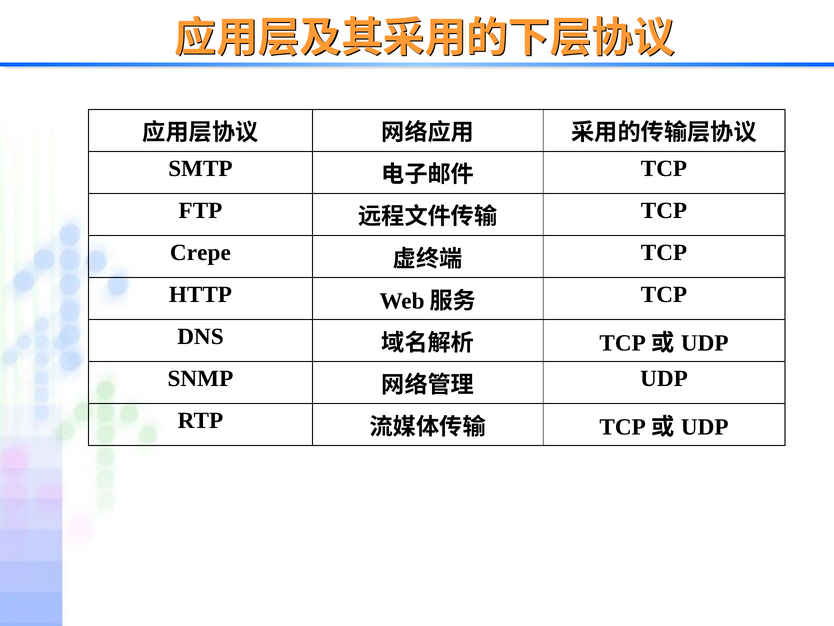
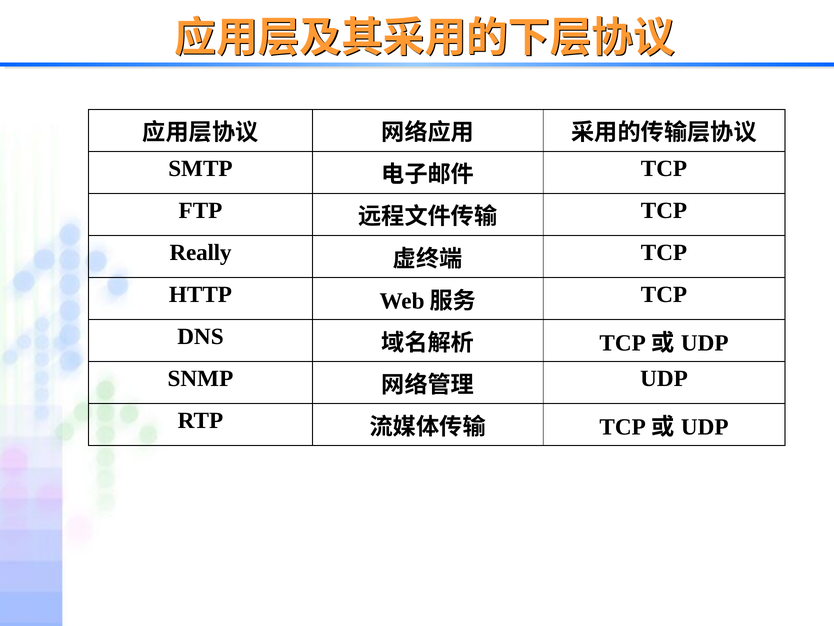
Crepe: Crepe -> Really (201, 252)
